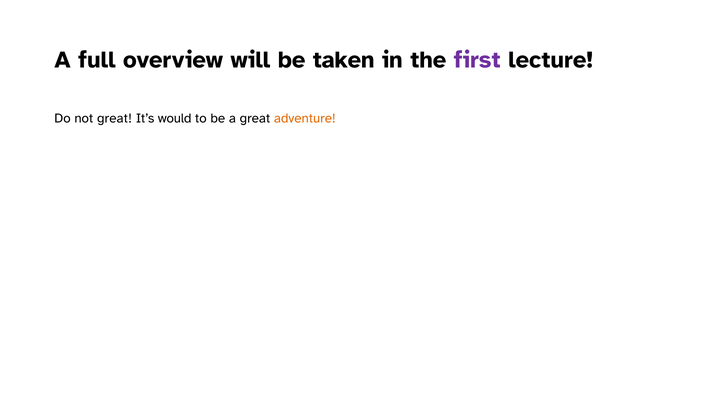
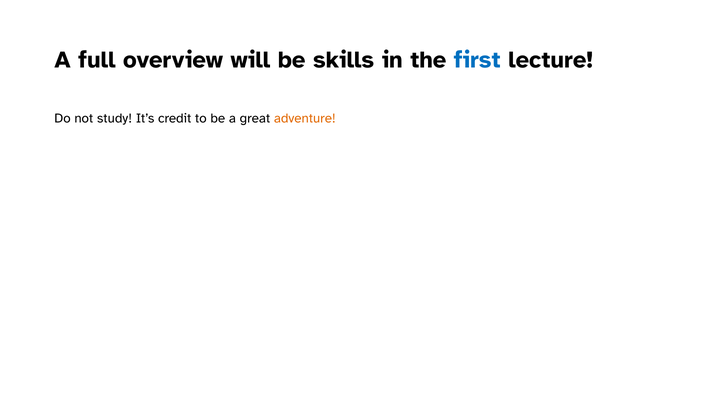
taken: taken -> skills (344, 60)
first colour: purple -> blue (477, 60)
not great: great -> study (115, 118)
would: would -> credit (175, 118)
